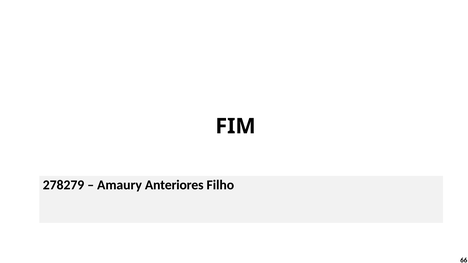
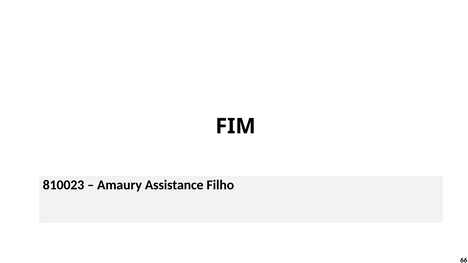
278279: 278279 -> 810023 (64, 185)
Anteriores: Anteriores -> Assistance (174, 185)
